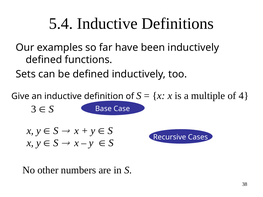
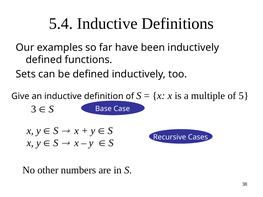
4: 4 -> 5 (244, 96)
